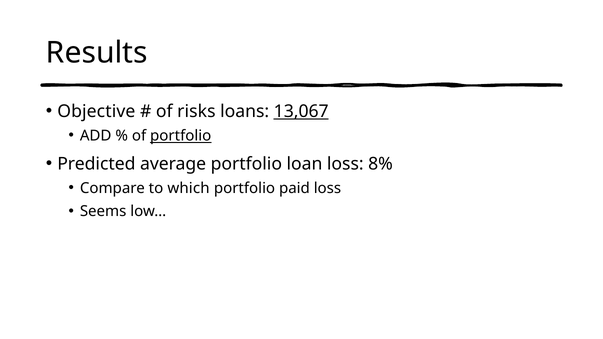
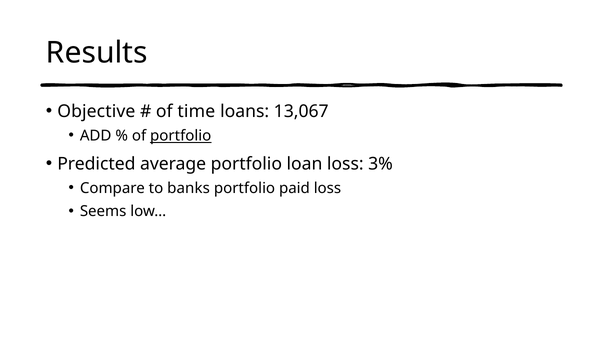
risks: risks -> time (196, 112)
13,067 underline: present -> none (301, 112)
8%: 8% -> 3% (381, 164)
which: which -> banks (189, 188)
